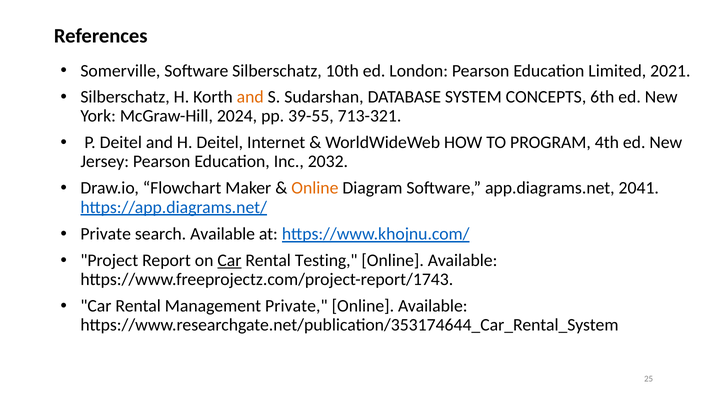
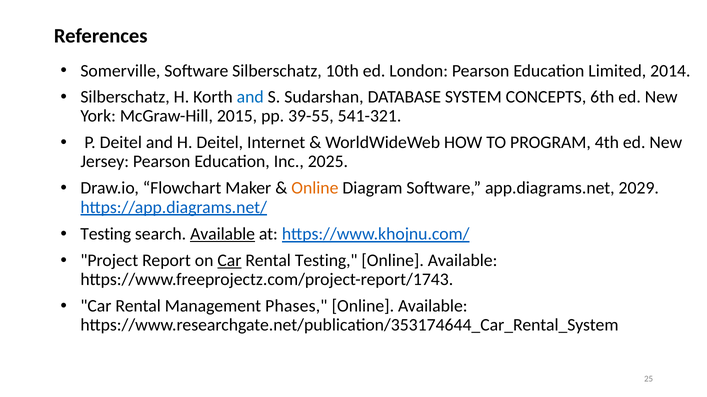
2021: 2021 -> 2014 (670, 71)
and colour: orange -> blue (250, 97)
2024: 2024 -> 2015 (237, 116)
713-321: 713-321 -> 541-321 (370, 116)
2032: 2032 -> 2025 (328, 162)
2041: 2041 -> 2029 (639, 188)
Private: Private -> Testing (106, 234)
Available underline: none -> present (223, 234)
Management Private: Private -> Phases (296, 307)
